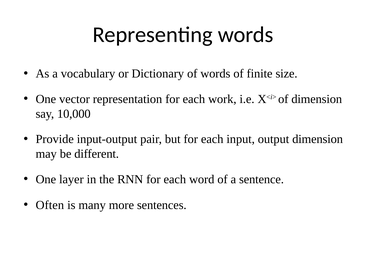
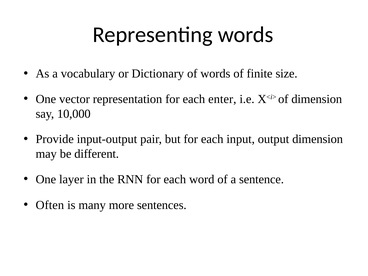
work: work -> enter (222, 99)
